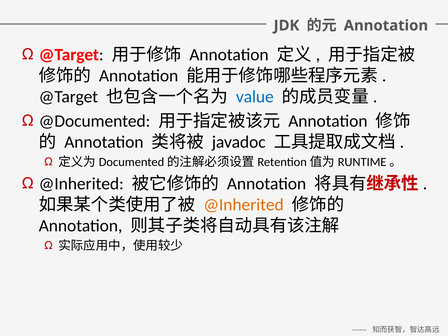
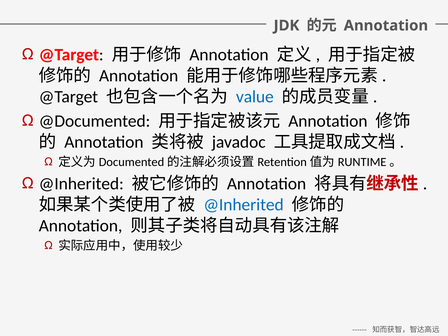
@Inherited colour: orange -> blue (244, 205)
